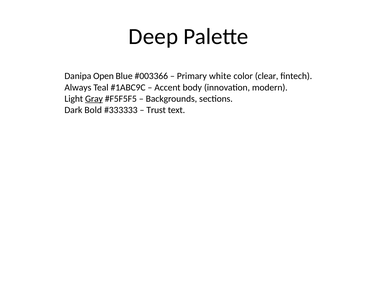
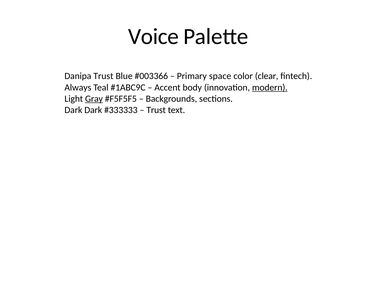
Deep: Deep -> Voice (153, 36)
Danipa Open: Open -> Trust (103, 76)
white: white -> space (220, 76)
modern underline: none -> present (270, 87)
Dark Bold: Bold -> Dark (93, 110)
